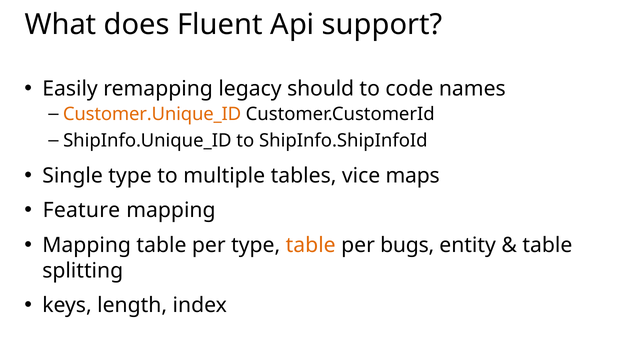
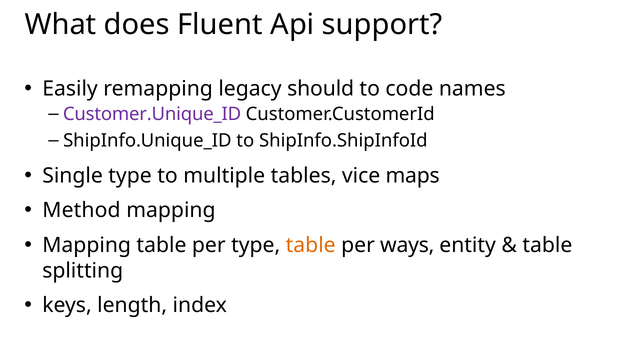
Customer.Unique_ID colour: orange -> purple (152, 114)
Feature: Feature -> Method (81, 211)
bugs: bugs -> ways (407, 245)
